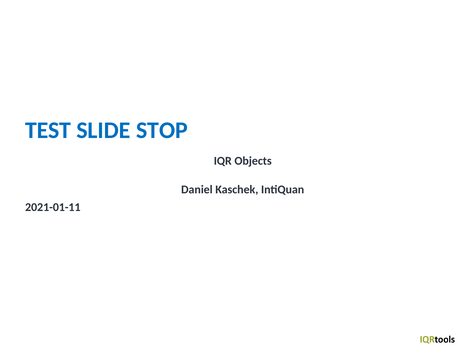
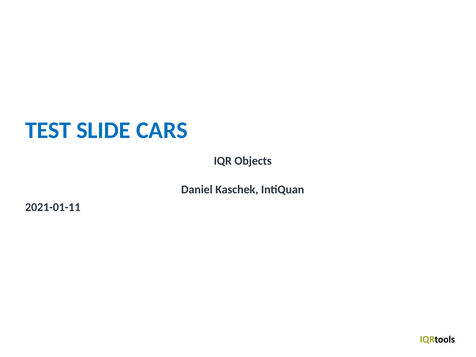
STOP: STOP -> CARS (162, 130)
